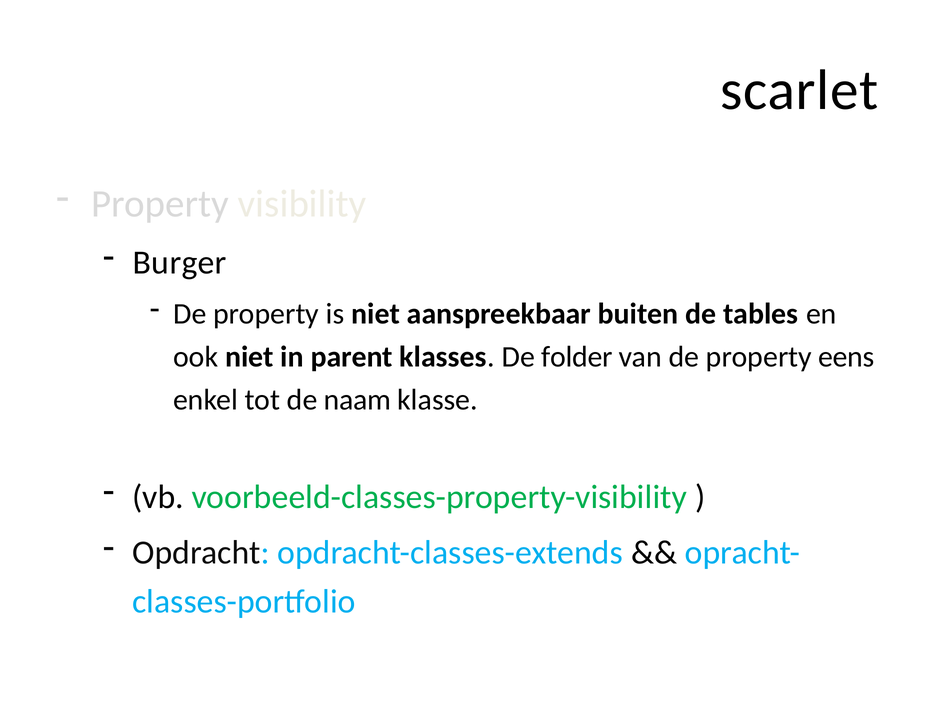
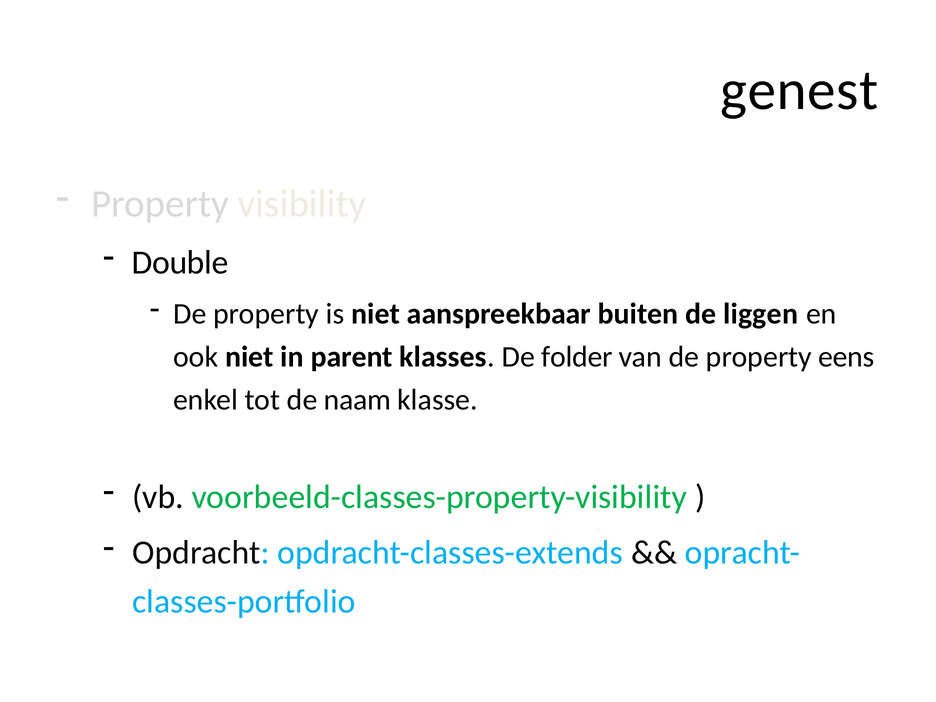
scarlet: scarlet -> genest (799, 91)
Burger: Burger -> Double (180, 263)
tables: tables -> liggen (761, 314)
